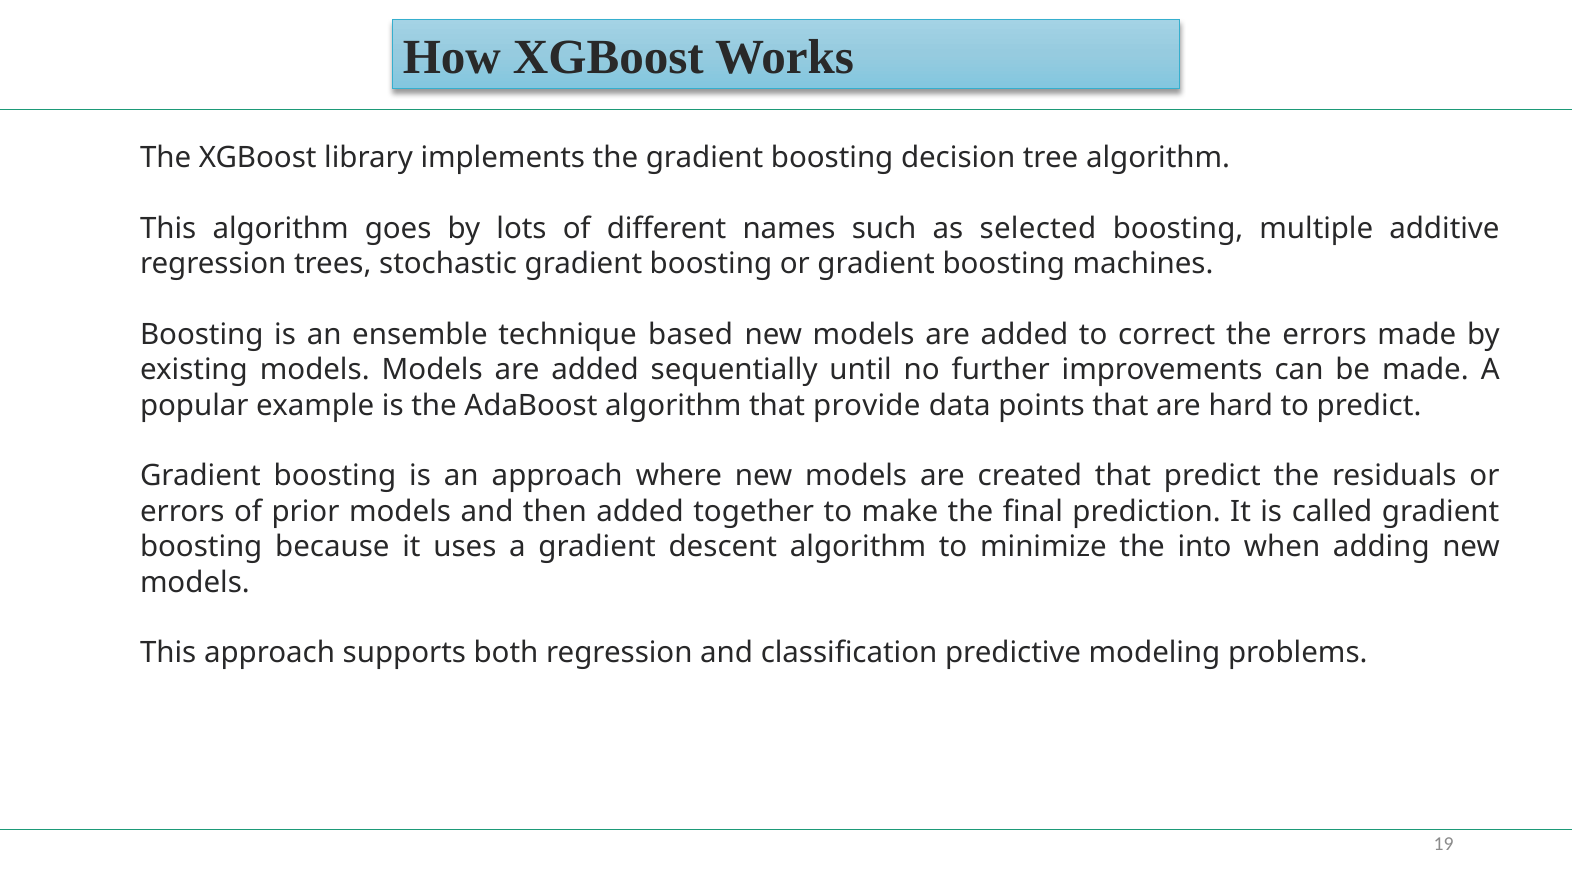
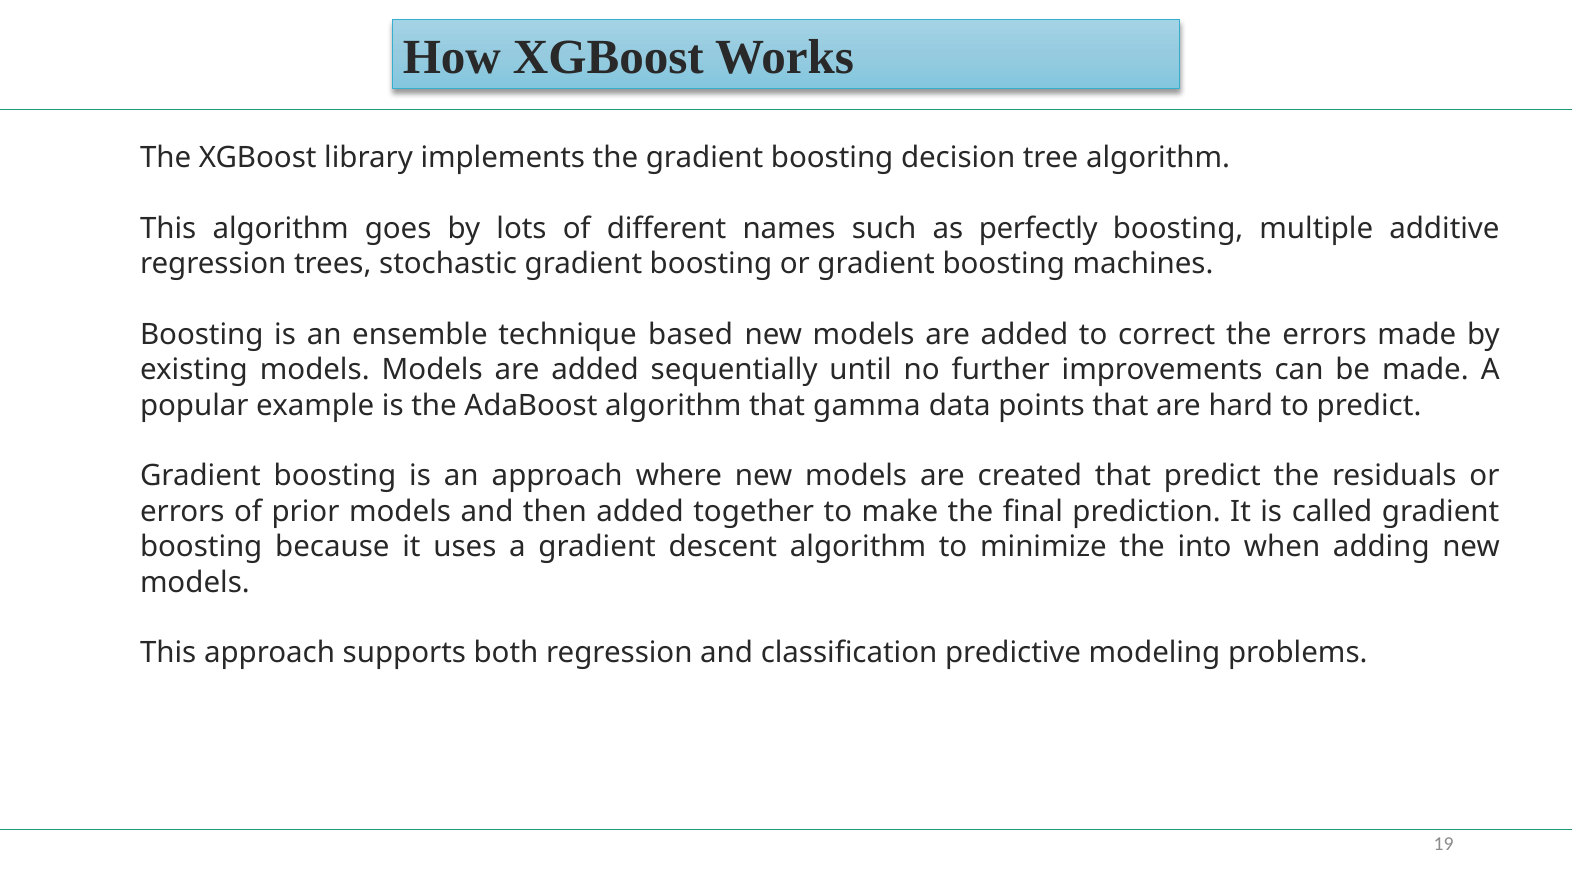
selected: selected -> perfectly (1038, 229)
provide: provide -> gamma (867, 406)
